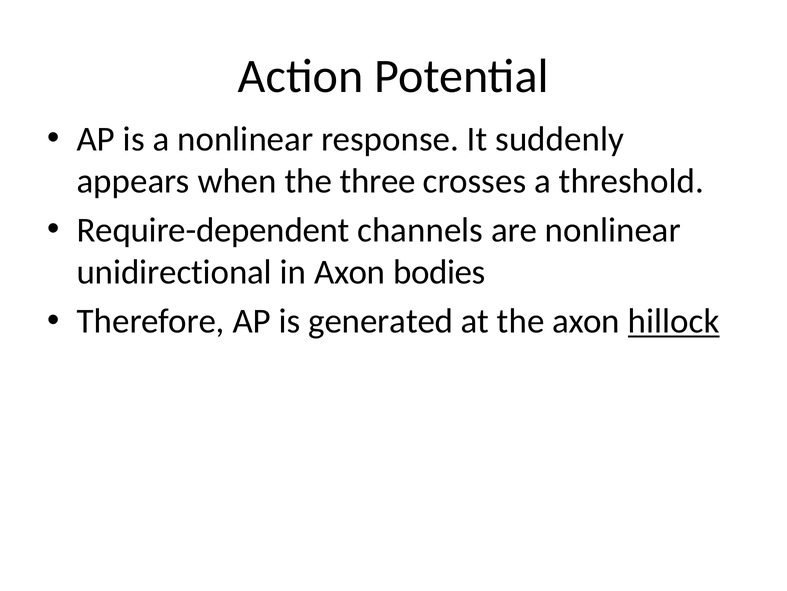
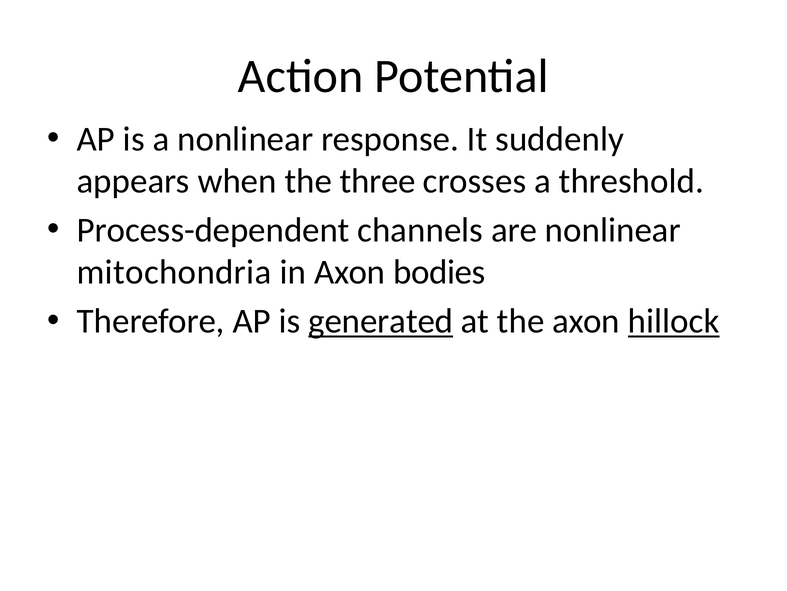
Require-dependent: Require-dependent -> Process-dependent (213, 230)
unidirectional: unidirectional -> mitochondria (174, 272)
generated underline: none -> present (381, 321)
